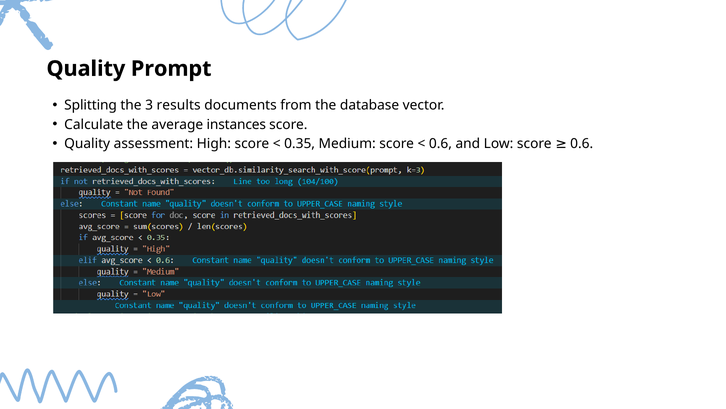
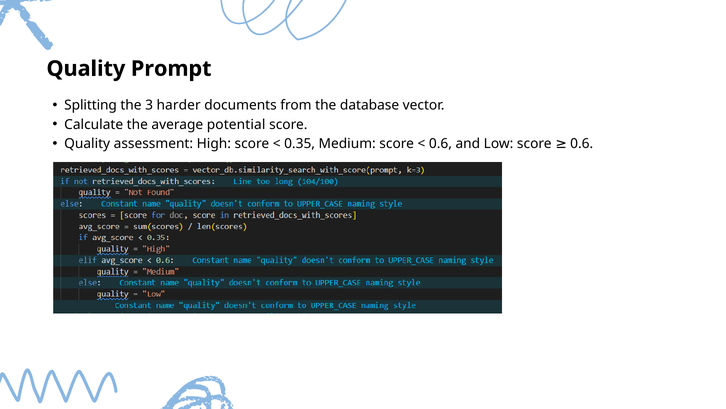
results: results -> harder (179, 105)
instances: instances -> potential (236, 124)
